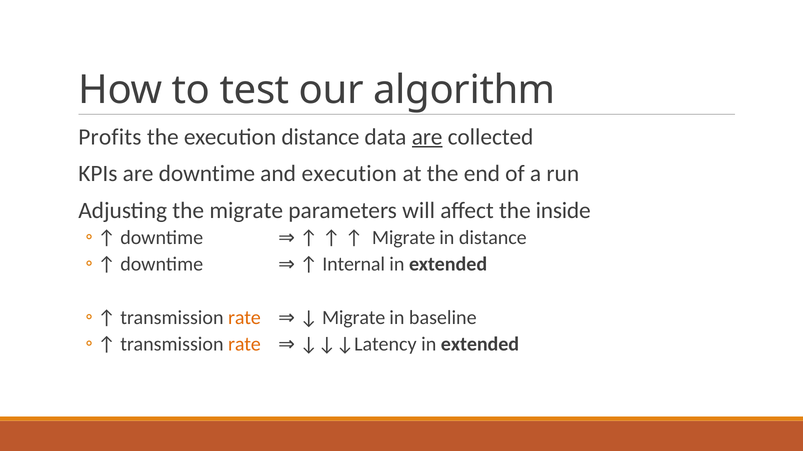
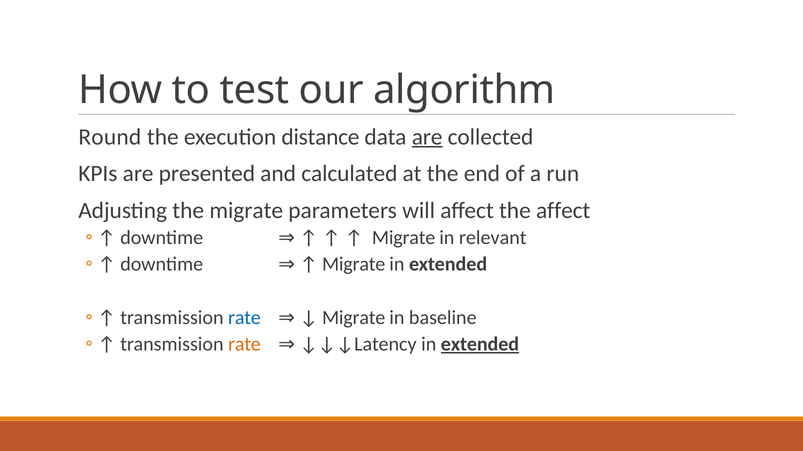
Profits: Profits -> Round (110, 137)
are downtime: downtime -> presented (207, 174)
and execution: execution -> calculated (349, 174)
the inside: inside -> affect (563, 211)
in distance: distance -> relevant (493, 238)
Internal: Internal -> Migrate (354, 265)
rate colour: orange -> blue (244, 318)
extended underline: none -> present (480, 345)
